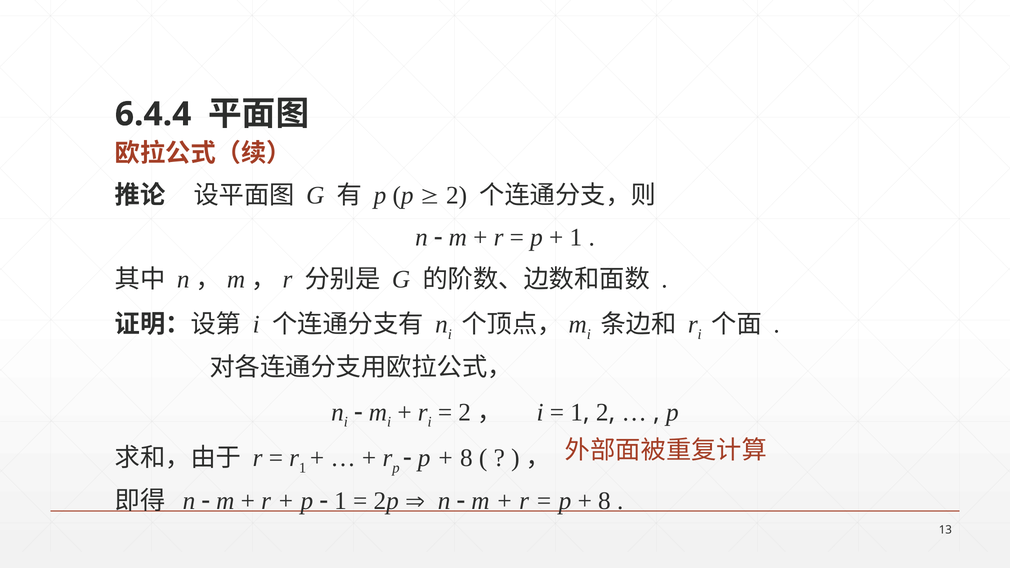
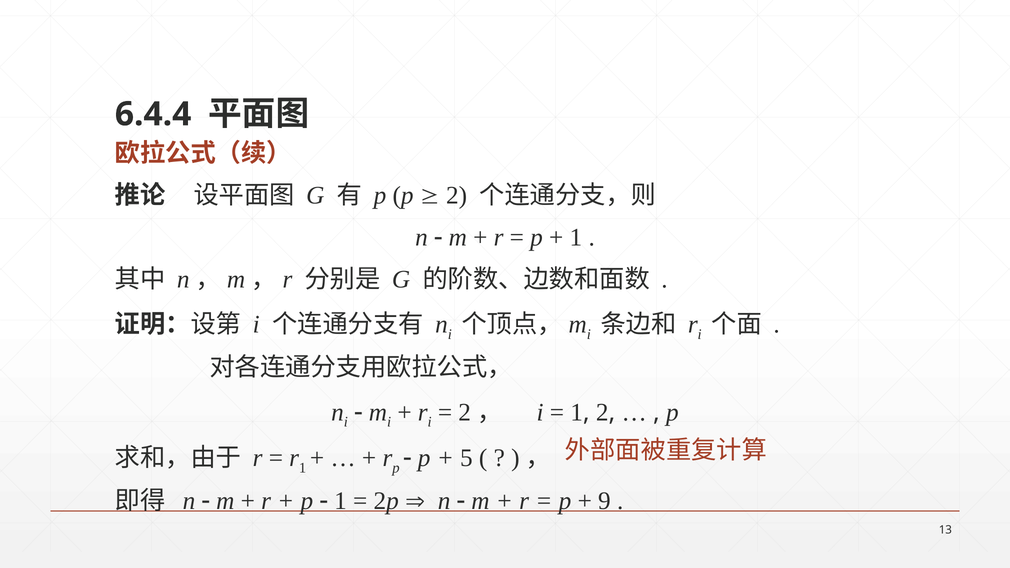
8: 8 -> 5 (466, 458)
8: 8 -> 9 (604, 501)
